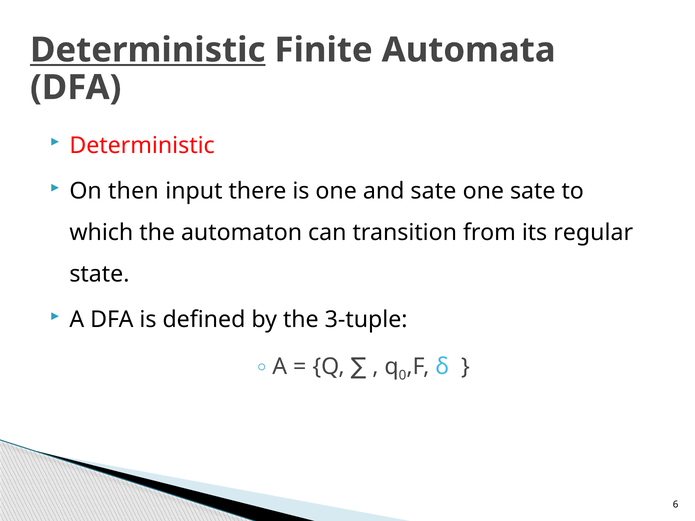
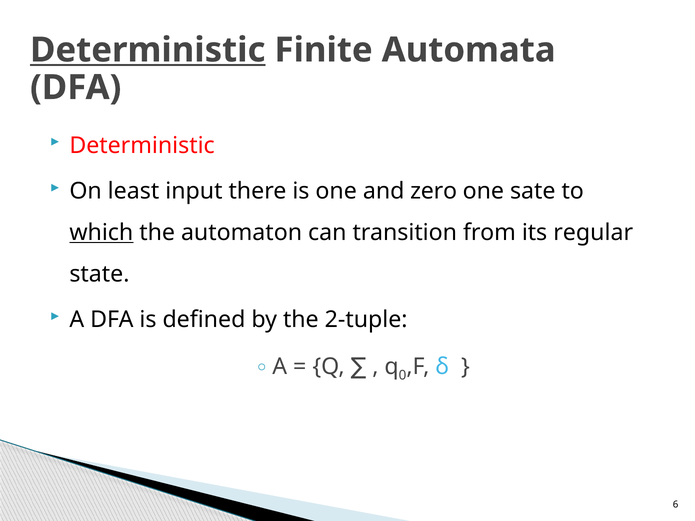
then: then -> least (134, 191)
and sate: sate -> zero (434, 191)
which underline: none -> present (101, 233)
3-tuple: 3-tuple -> 2-tuple (366, 320)
